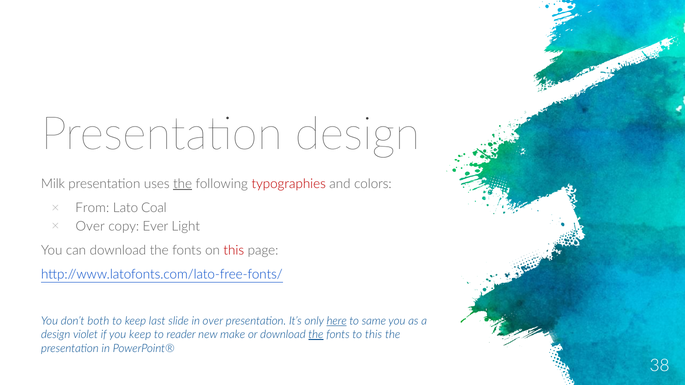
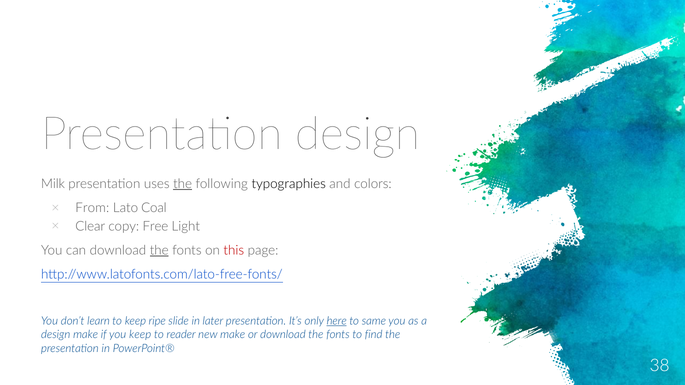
typographies colour: red -> black (289, 184)
Over: Over -> Clear (90, 226)
Ever: Ever -> Free (155, 226)
the underline: none -> present (159, 250)
both: both -> learn (99, 321)
last: last -> ripe (157, 321)
in over: over -> later (213, 321)
design violet: violet -> make (86, 335)
the underline: present -> none (316, 335)
to this: this -> find (374, 335)
